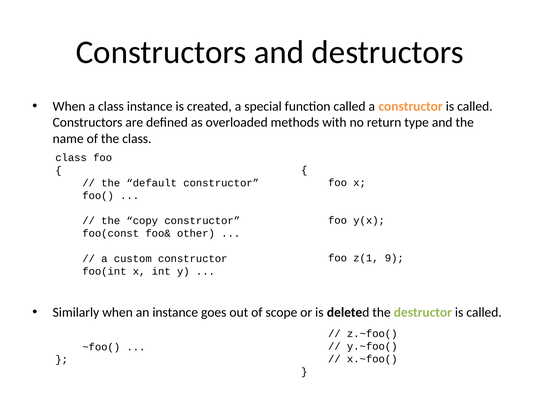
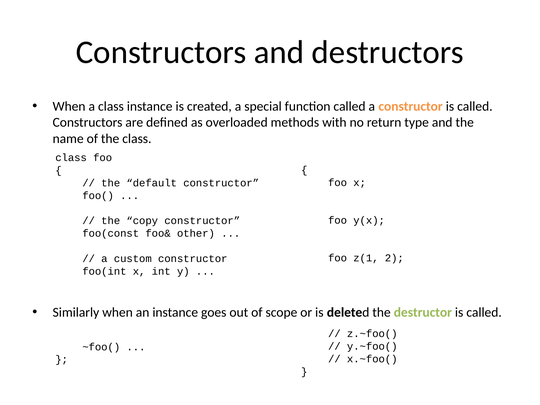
9: 9 -> 2 (394, 258)
